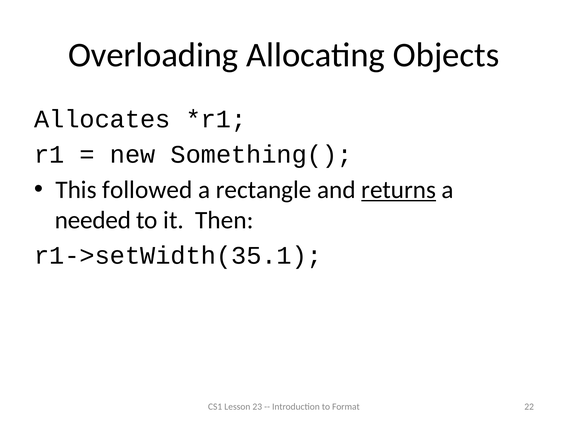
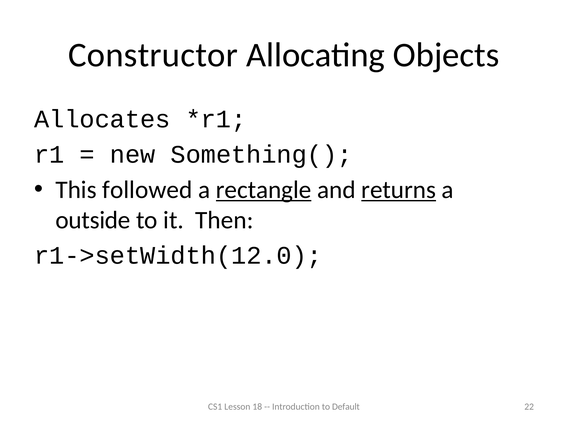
Overloading: Overloading -> Constructor (153, 55)
rectangle underline: none -> present (264, 190)
needed: needed -> outside (93, 220)
r1->setWidth(35.1: r1->setWidth(35.1 -> r1->setWidth(12.0 (178, 256)
23: 23 -> 18 (257, 407)
Format: Format -> Default (346, 407)
